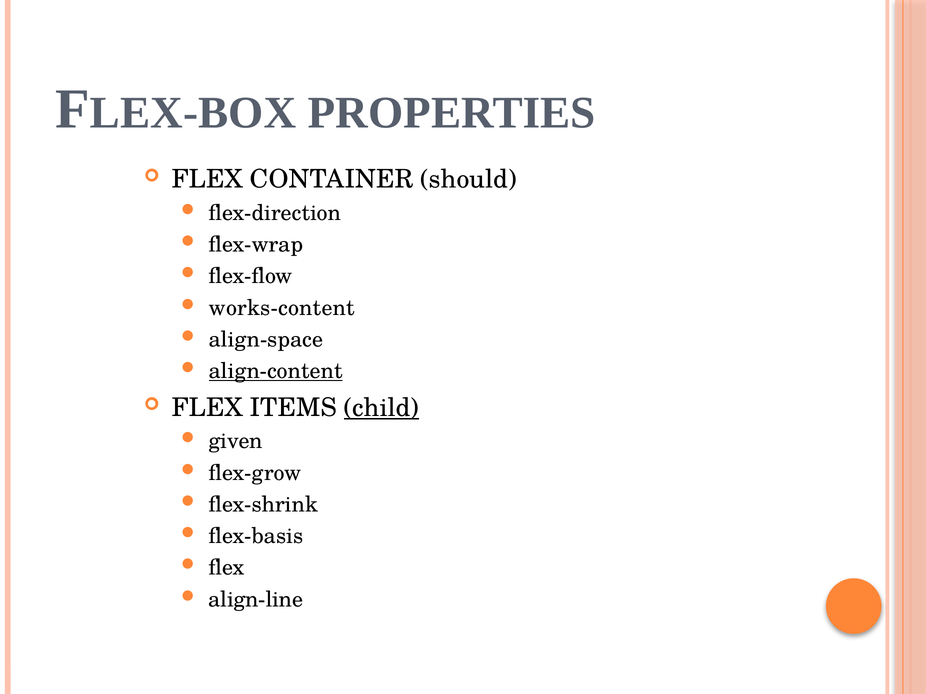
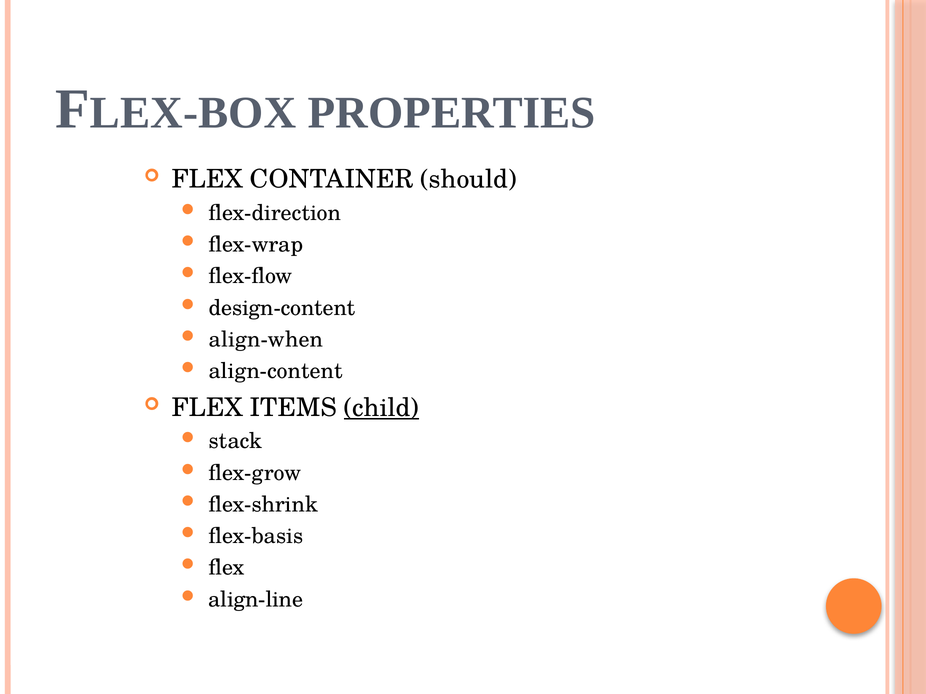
works-content: works-content -> design-content (282, 308)
align-space: align-space -> align-when (266, 340)
align-content underline: present -> none (276, 371)
given: given -> stack (236, 442)
